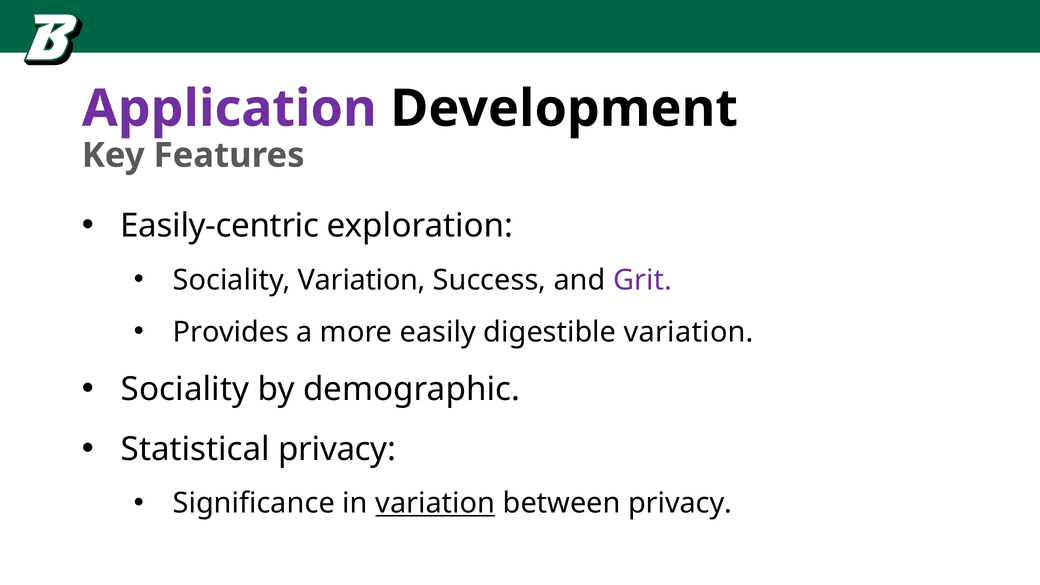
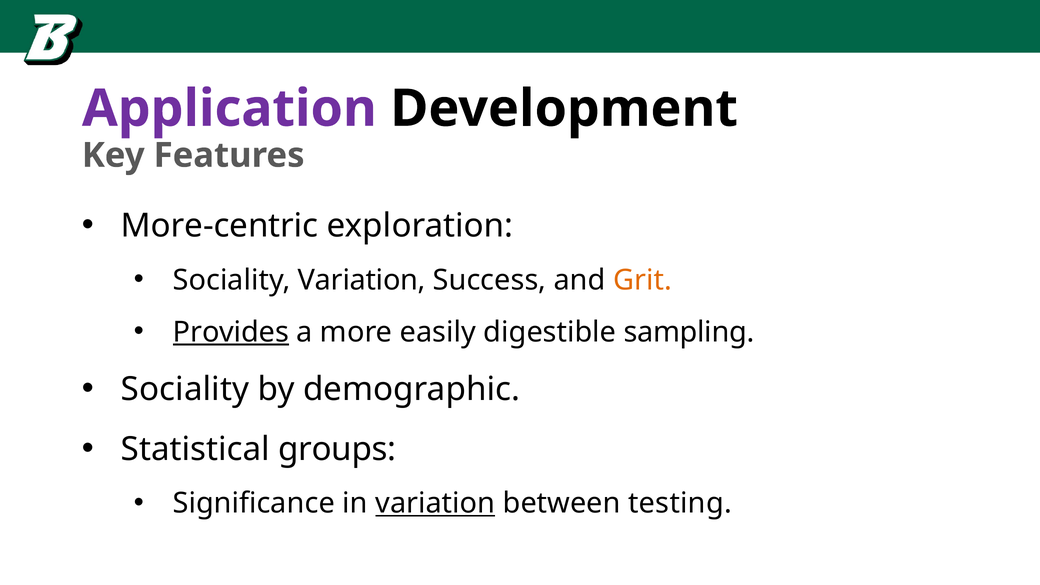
Easily-centric: Easily-centric -> More-centric (220, 226)
Grit colour: purple -> orange (642, 280)
Provides underline: none -> present (231, 332)
digestible variation: variation -> sampling (689, 332)
Statistical privacy: privacy -> groups (337, 449)
between privacy: privacy -> testing (680, 503)
